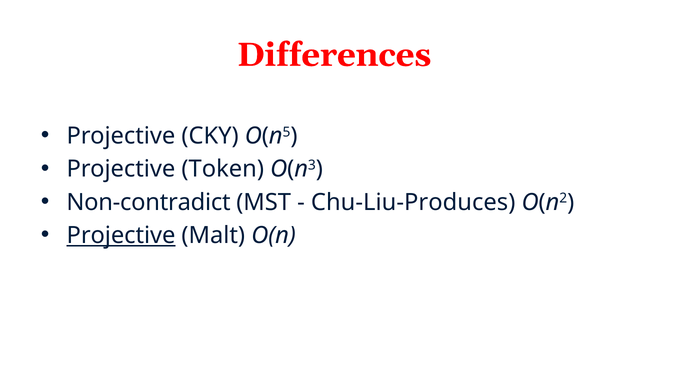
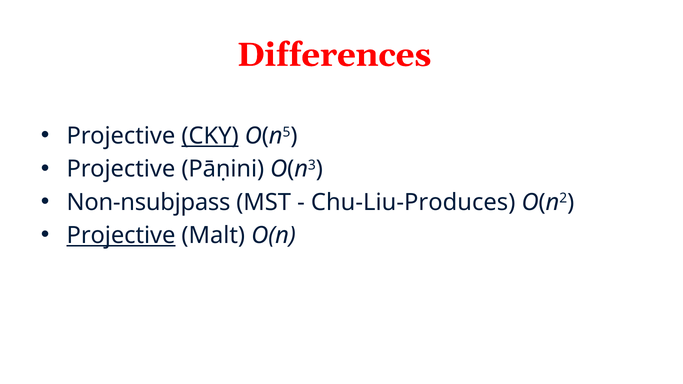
CKY underline: none -> present (210, 136)
Token: Token -> Pāṇini (223, 169)
Non-contradict: Non-contradict -> Non-nsubjpass (149, 202)
